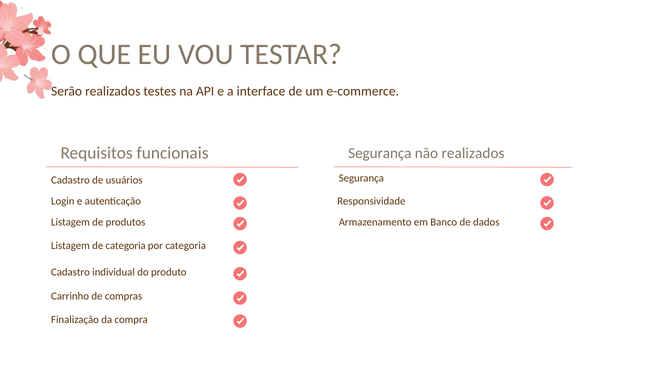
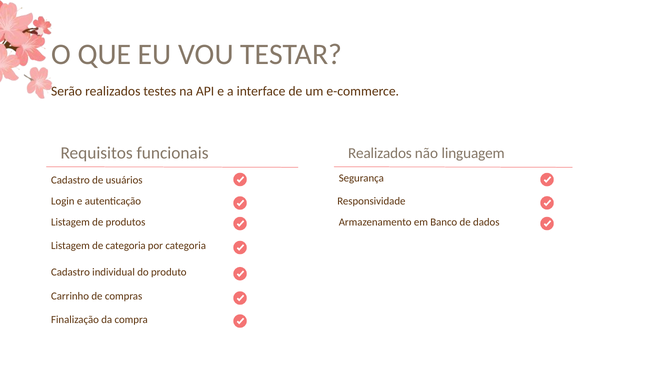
Segurança: Segurança -> Realizados (380, 153)
não realizados: realizados -> linguagem (473, 153)
